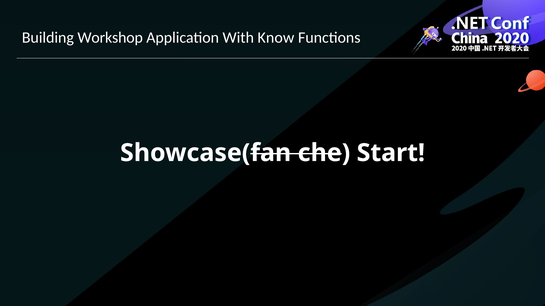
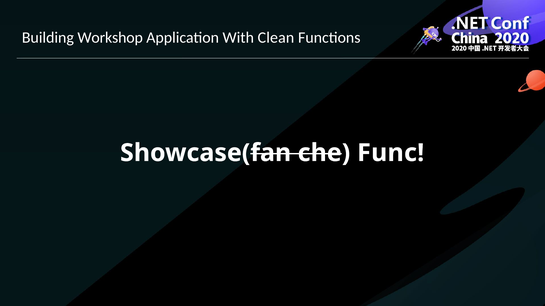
Know: Know -> Clean (276, 38)
Start: Start -> Func (391, 153)
